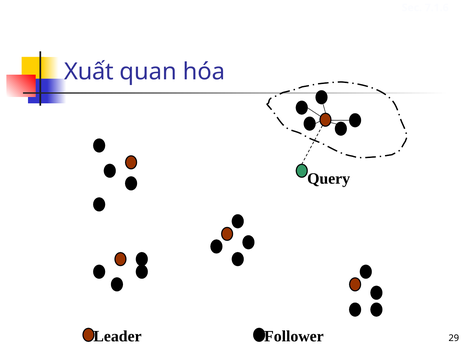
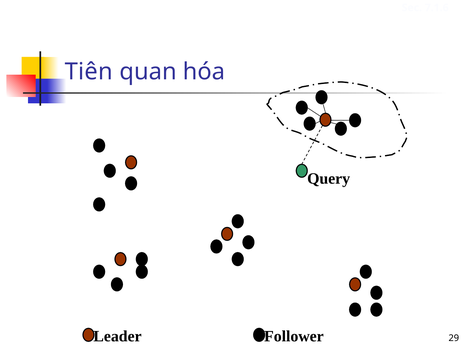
Xuất: Xuất -> Tiên (89, 72)
